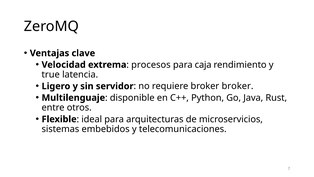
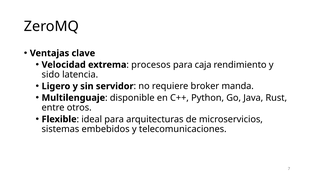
true: true -> sido (51, 75)
broker broker: broker -> manda (238, 86)
